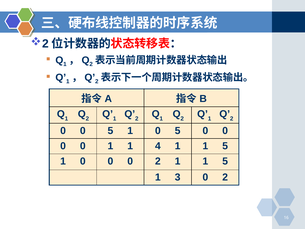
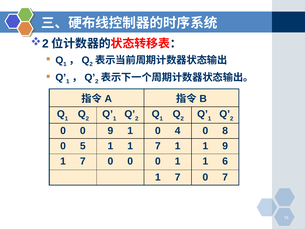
0 0 5: 5 -> 9 (110, 131)
1 0 5: 5 -> 4 (178, 131)
0: 0 -> 8 (225, 131)
0: 0 -> 5 (83, 146)
1 1 4: 4 -> 7 (158, 146)
5: 5 -> 9 (225, 146)
0: 0 -> 7 (83, 161)
0 0 2: 2 -> 0 (158, 161)
5: 5 -> 6 (225, 161)
3: 3 -> 7 (178, 177)
2: 2 -> 7 (225, 177)
